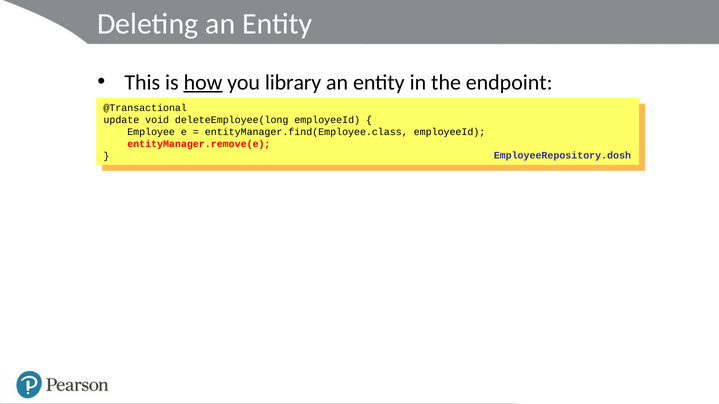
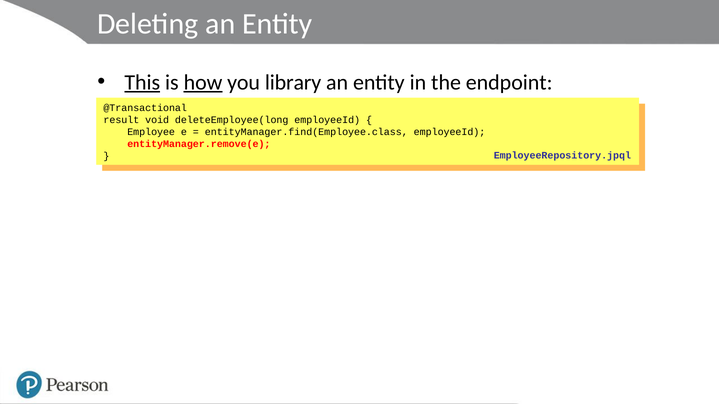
This underline: none -> present (142, 82)
update: update -> result (121, 120)
EmployeeRepository.dosh: EmployeeRepository.dosh -> EmployeeRepository.jpql (562, 156)
